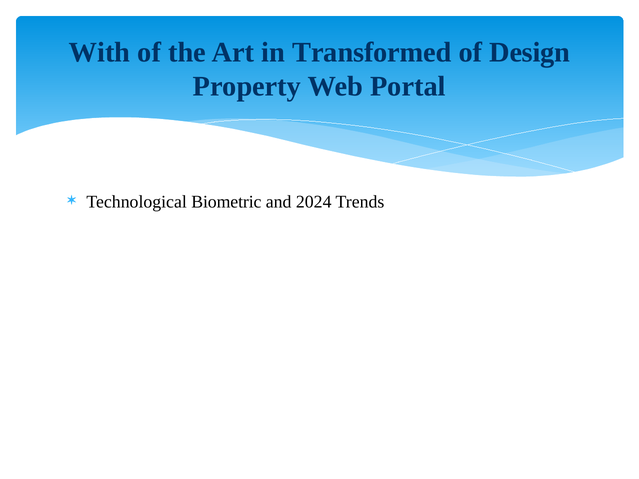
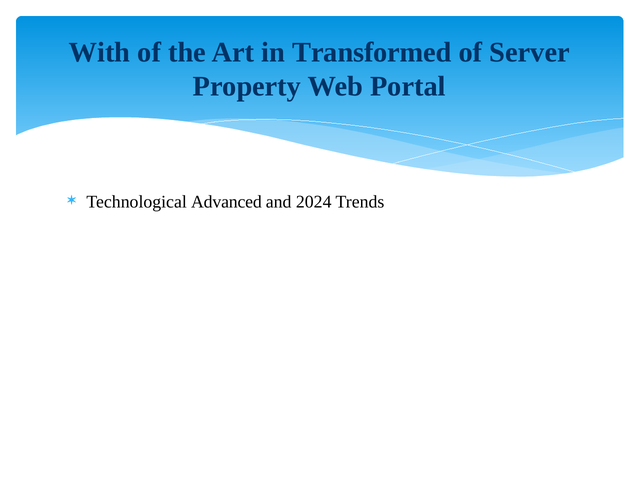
Design: Design -> Server (530, 52)
Biometric: Biometric -> Advanced (226, 202)
